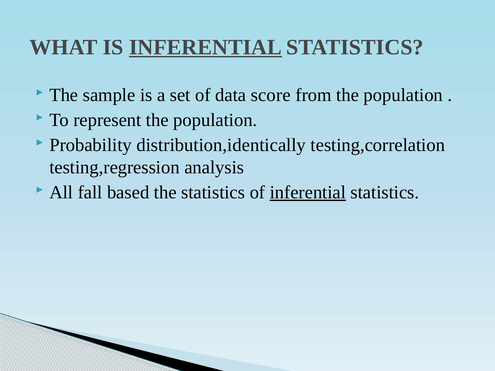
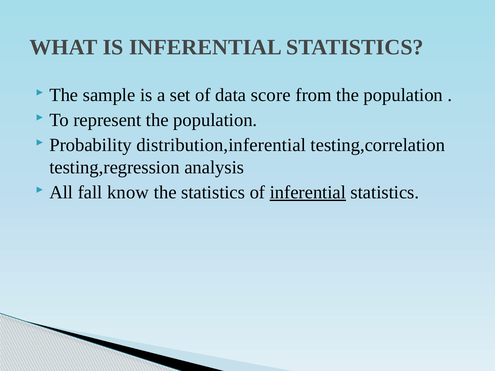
INFERENTIAL underline: present -> none (205, 47)
distribution,identically: distribution,identically -> distribution,inferential (221, 145)
based: based -> know (128, 192)
